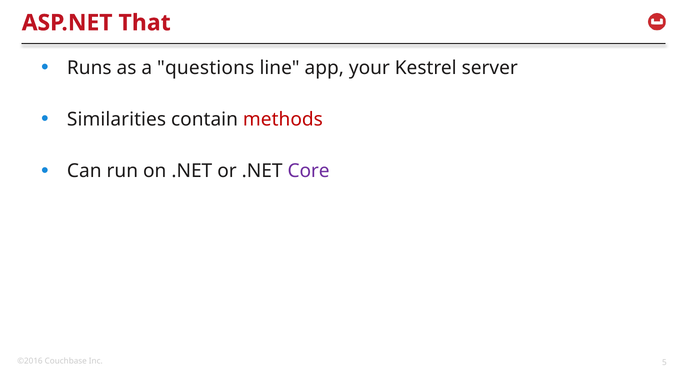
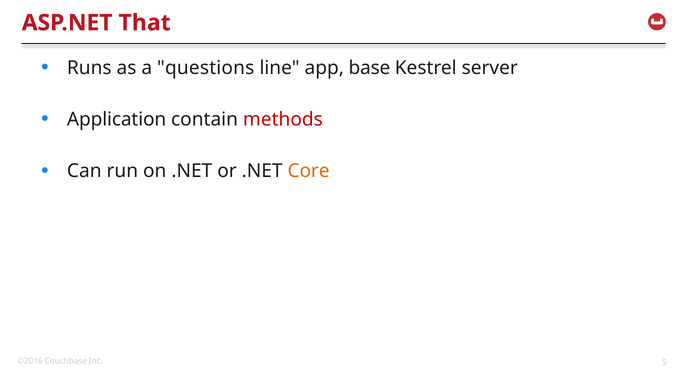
your: your -> base (369, 68)
Similarities: Similarities -> Application (117, 119)
Core colour: purple -> orange (309, 171)
